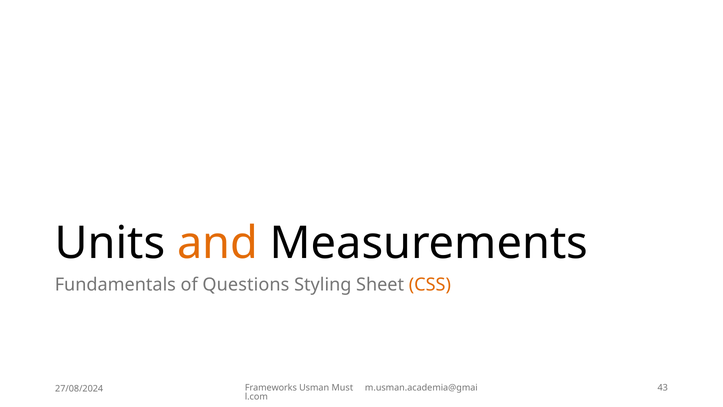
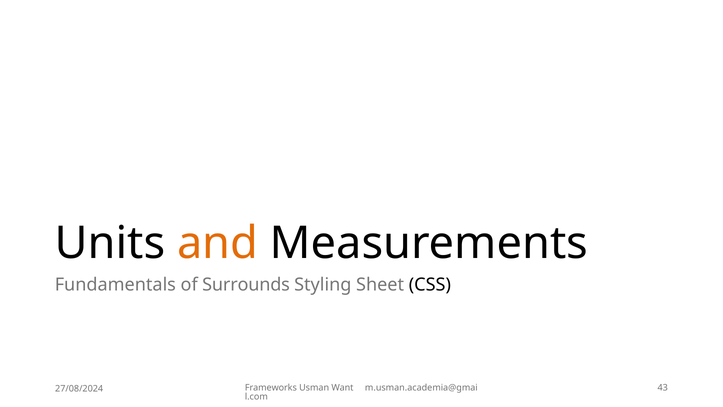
Questions: Questions -> Surrounds (246, 285)
CSS colour: orange -> black (430, 285)
Must: Must -> Want (342, 388)
